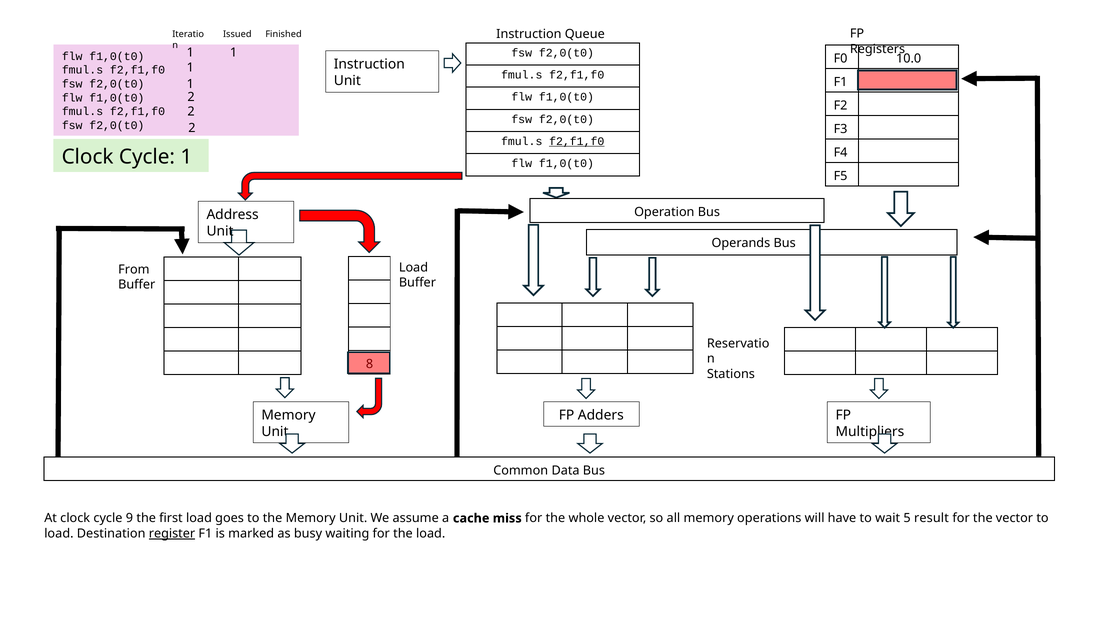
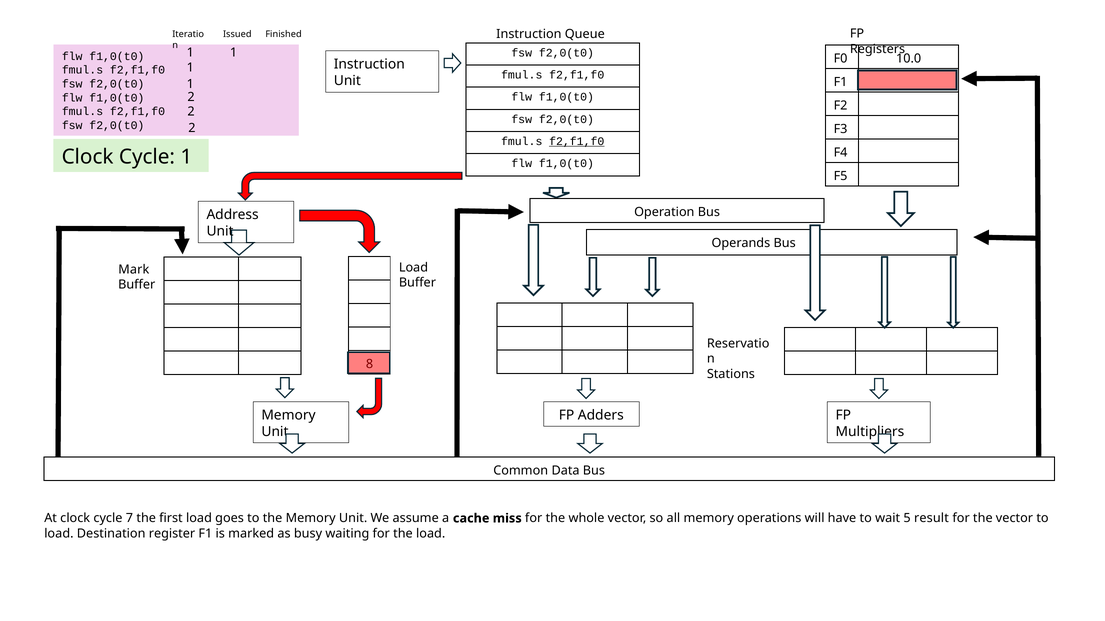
From: From -> Mark (134, 270)
9: 9 -> 7 (129, 519)
register underline: present -> none (172, 534)
